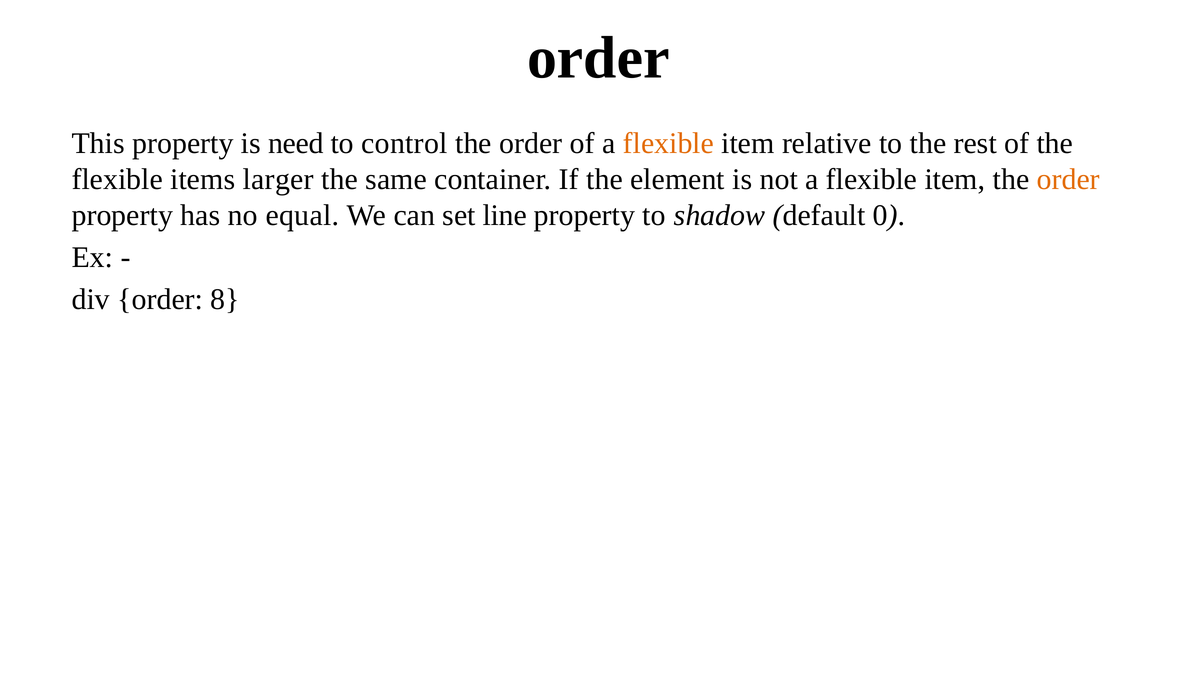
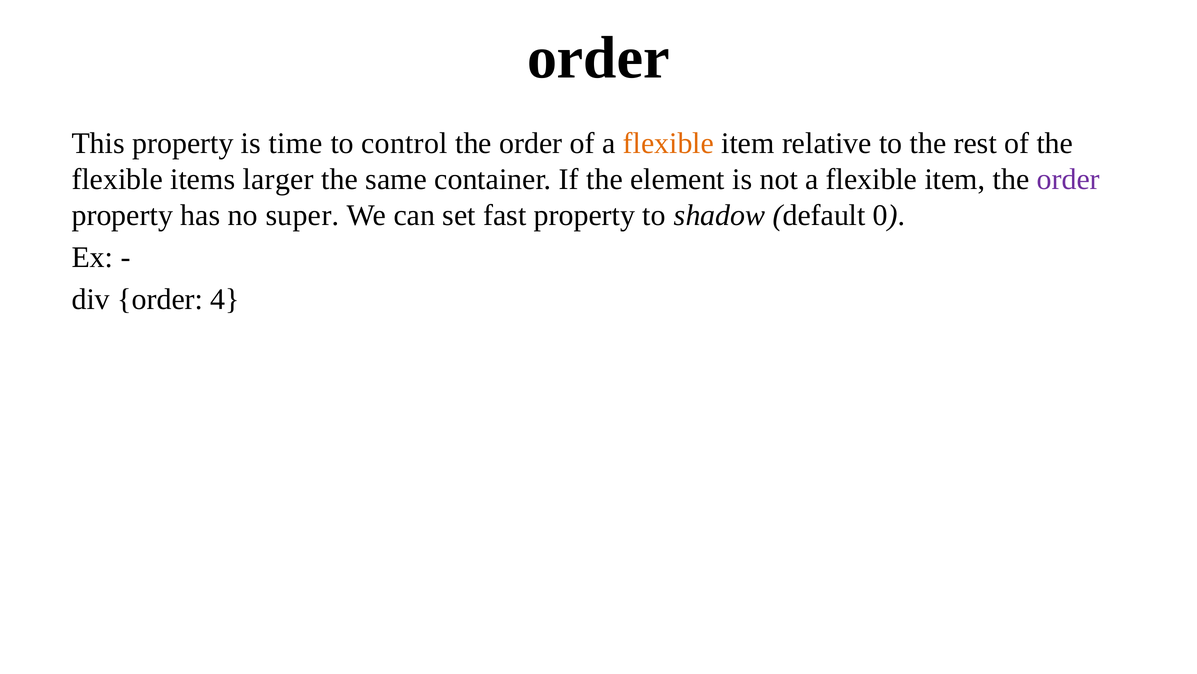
need: need -> time (296, 143)
order colour: orange -> purple (1068, 179)
equal: equal -> super (302, 215)
line: line -> fast (505, 215)
8: 8 -> 4 (225, 299)
